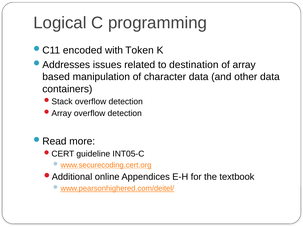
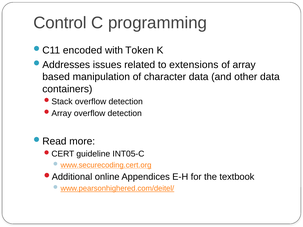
Logical: Logical -> Control (60, 23)
destination: destination -> extensions (194, 65)
